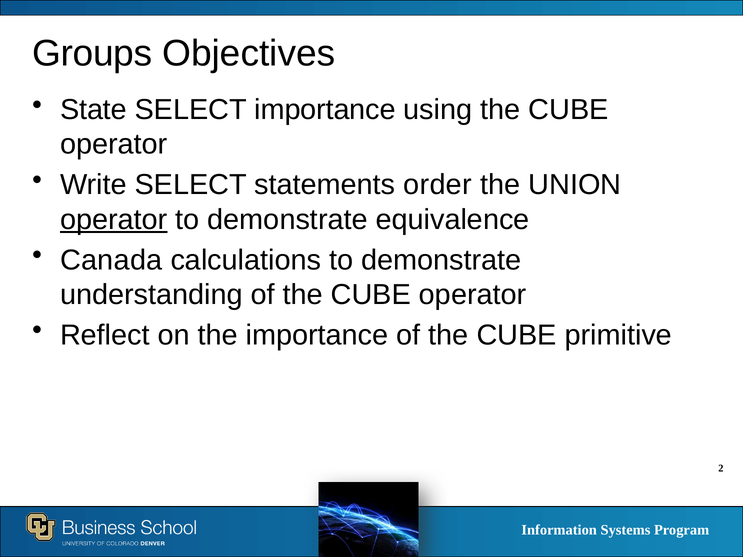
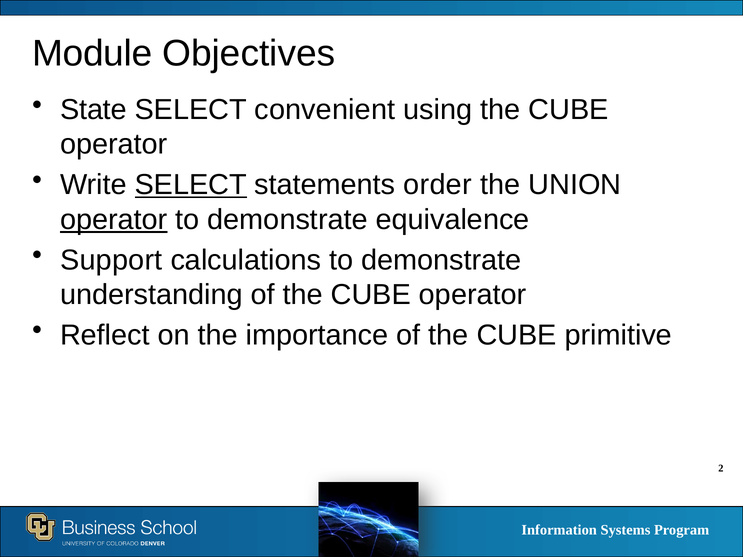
Groups: Groups -> Module (92, 53)
SELECT importance: importance -> convenient (325, 110)
SELECT underline: none -> present (191, 185)
Canada: Canada -> Support (111, 260)
